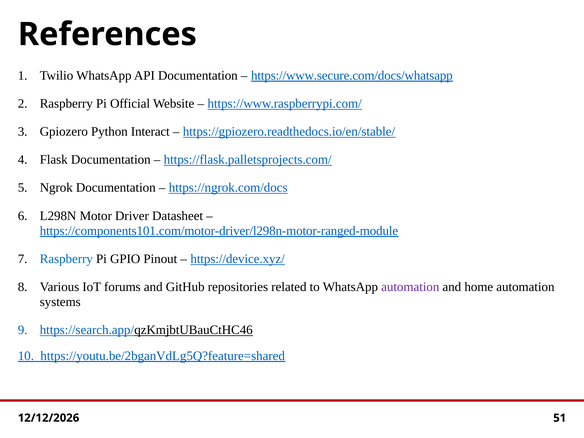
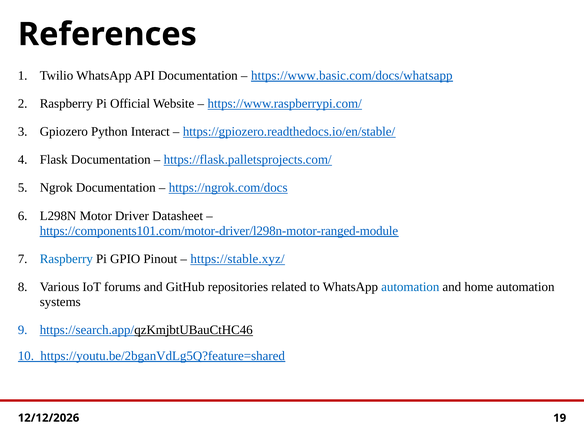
https://www.secure.com/docs/whatsapp: https://www.secure.com/docs/whatsapp -> https://www.basic.com/docs/whatsapp (352, 75)
https://device.xyz/: https://device.xyz/ -> https://stable.xyz/ (237, 259)
automation colour: purple -> blue (410, 287)
51: 51 -> 19 (560, 418)
